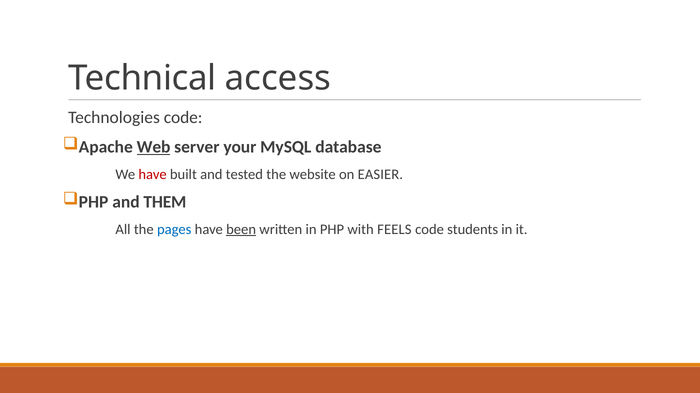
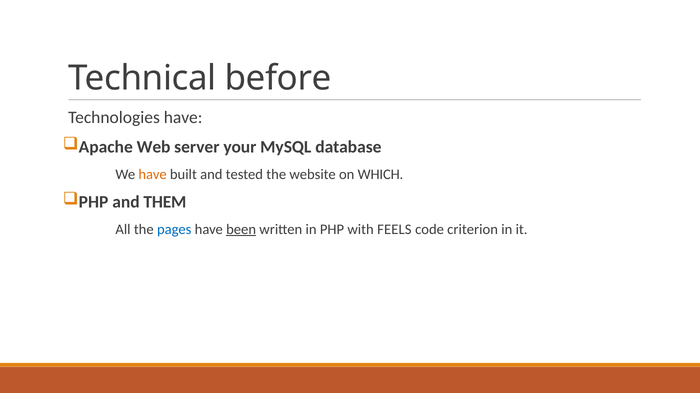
access: access -> before (278, 78)
Technologies code: code -> have (183, 118)
Web underline: present -> none (154, 147)
have colour: red -> orange (153, 175)
EASIER: EASIER -> WHICH (380, 175)
students: students -> criterion (473, 230)
